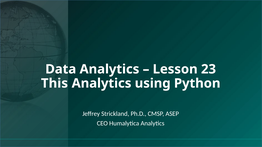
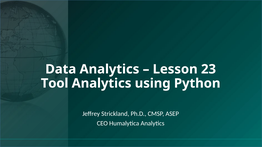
This: This -> Tool (55, 84)
